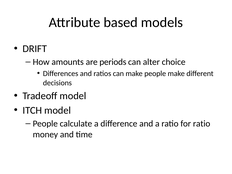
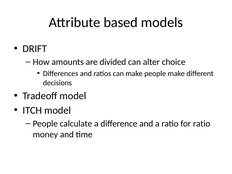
periods: periods -> divided (113, 62)
